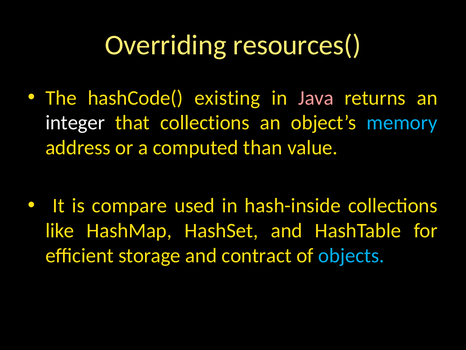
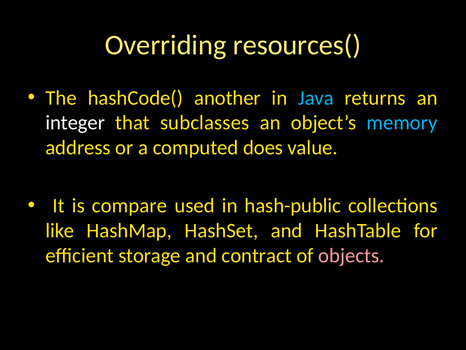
existing: existing -> another (228, 98)
Java colour: pink -> light blue (316, 98)
that collections: collections -> subclasses (205, 123)
than: than -> does (263, 147)
hash-inside: hash-inside -> hash-public (293, 205)
objects colour: light blue -> pink (351, 255)
